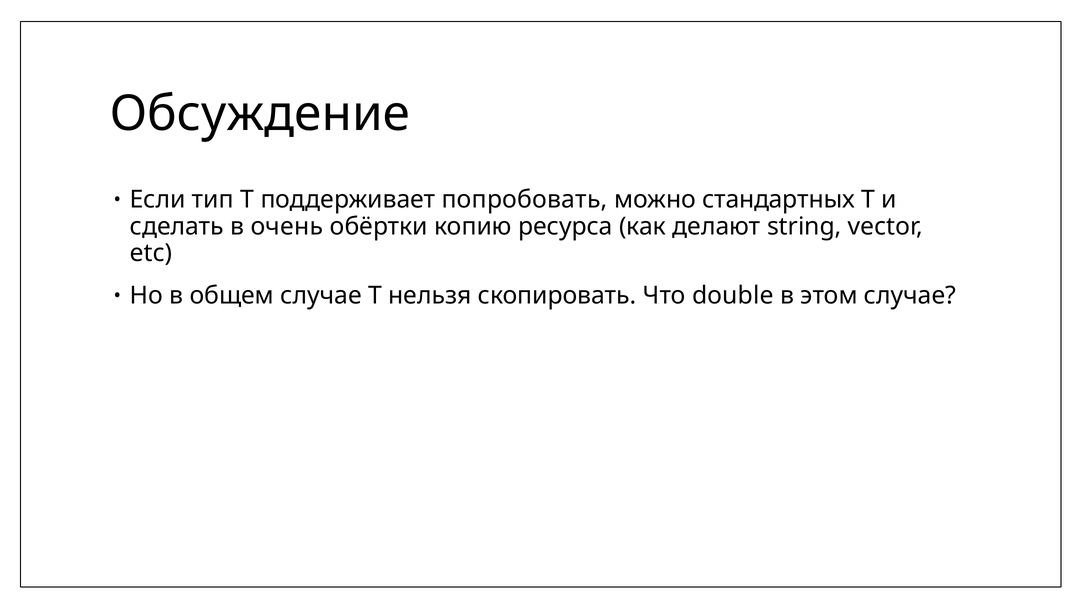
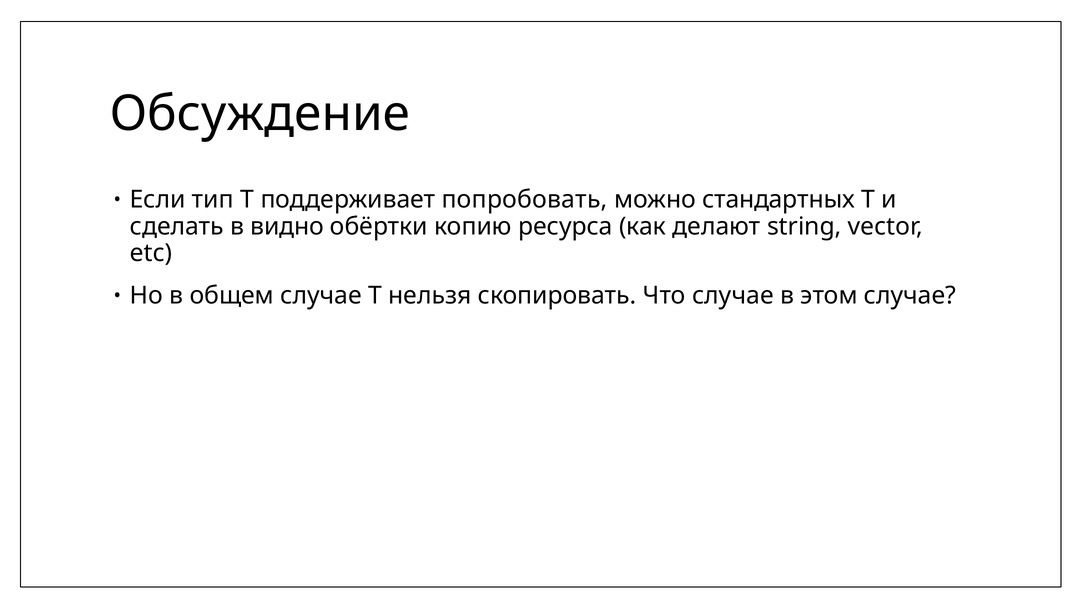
очень: очень -> видно (287, 227)
Что double: double -> случае (733, 296)
